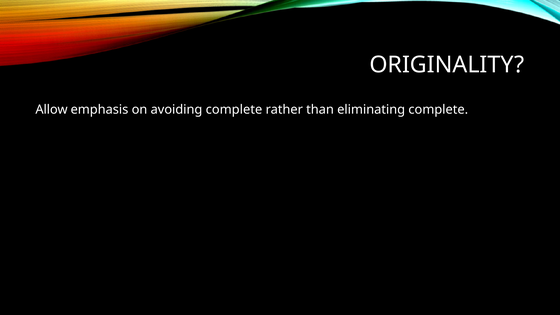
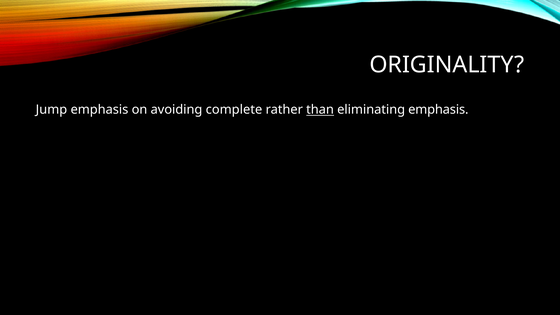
Allow: Allow -> Jump (51, 110)
than underline: none -> present (320, 110)
eliminating complete: complete -> emphasis (438, 110)
